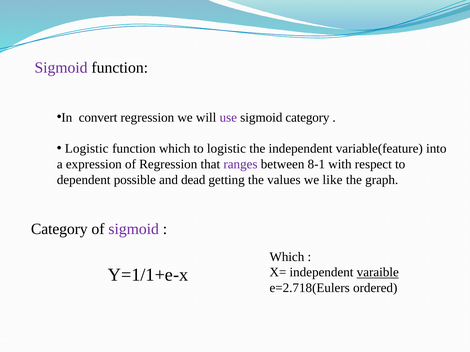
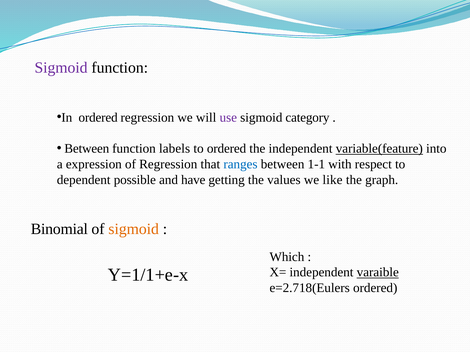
In convert: convert -> ordered (98, 118)
Logistic: Logistic -> Between (87, 149)
function which: which -> labels (175, 149)
to logistic: logistic -> ordered (227, 149)
variable(feature underline: none -> present (379, 149)
ranges colour: purple -> blue (240, 165)
8-1: 8-1 -> 1-1 (316, 165)
dead: dead -> have (193, 180)
Category: Category -> Binomial (59, 229)
sigmoid colour: purple -> orange (134, 229)
